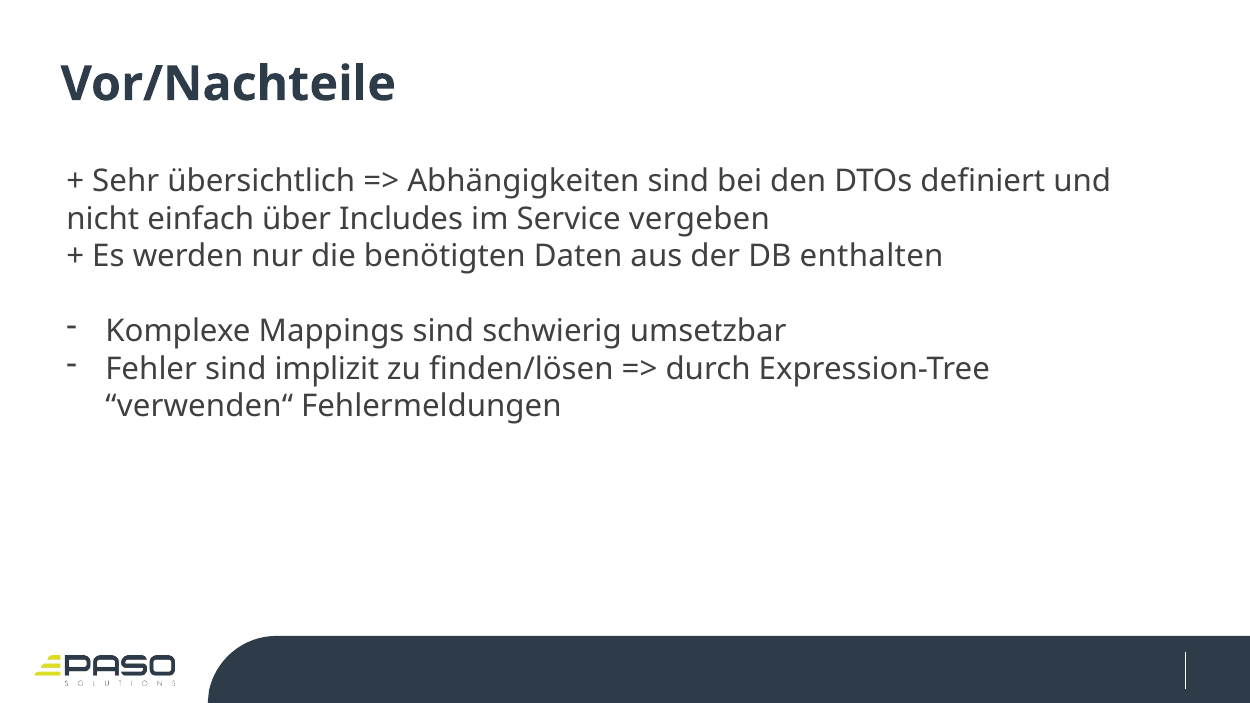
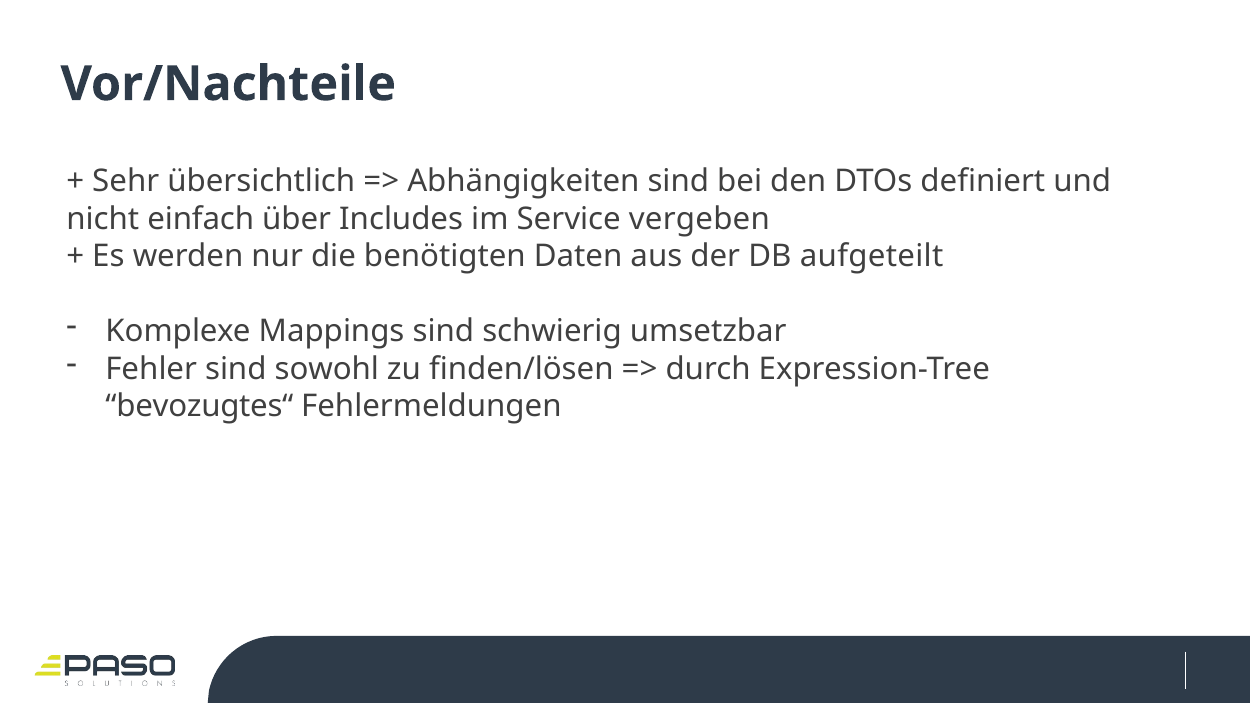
enthalten: enthalten -> aufgeteilt (872, 257)
implizit: implizit -> sowohl (327, 369)
verwenden“: verwenden“ -> bevozugtes“ (199, 407)
